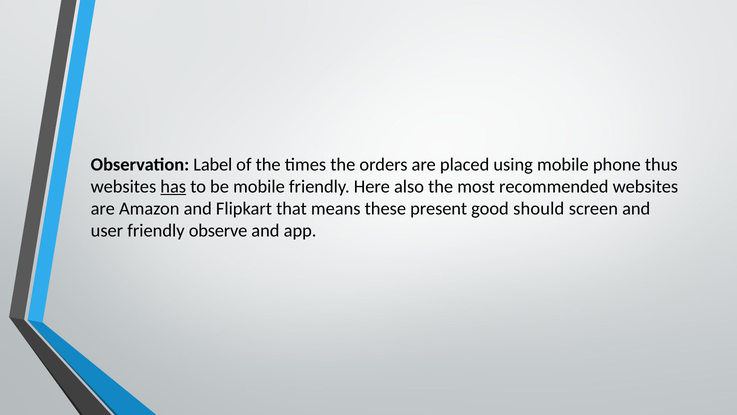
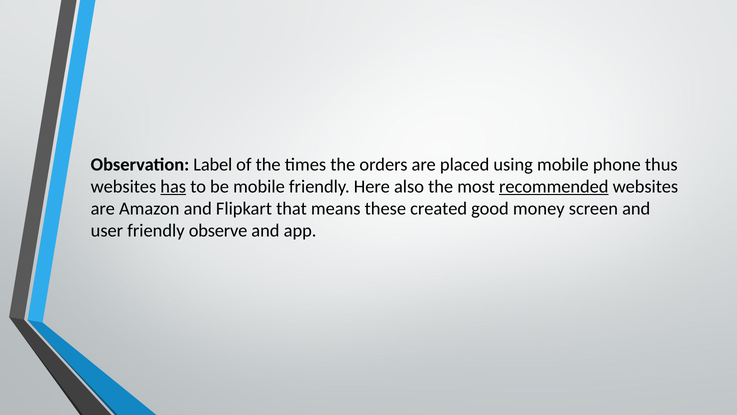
recommended underline: none -> present (554, 186)
present: present -> created (439, 209)
should: should -> money (539, 209)
